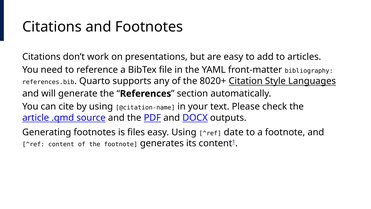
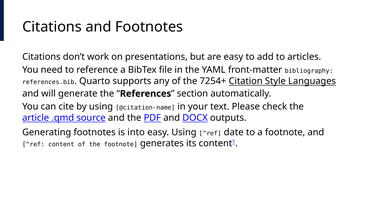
8020+: 8020+ -> 7254+ (213, 81)
files: files -> into (136, 132)
